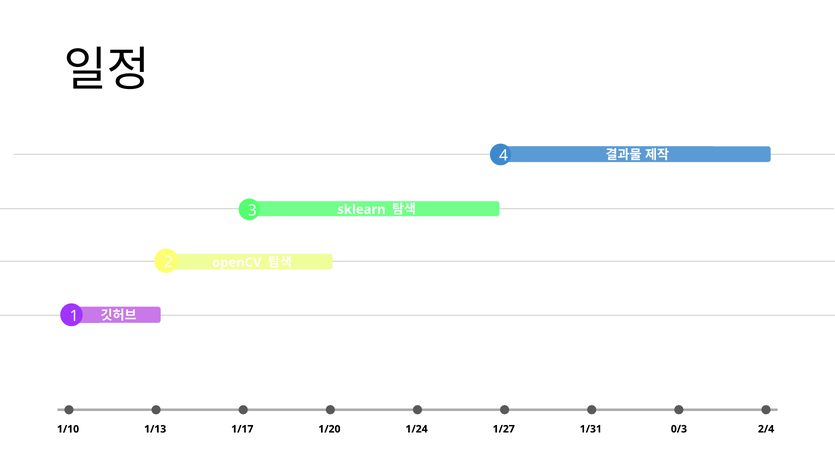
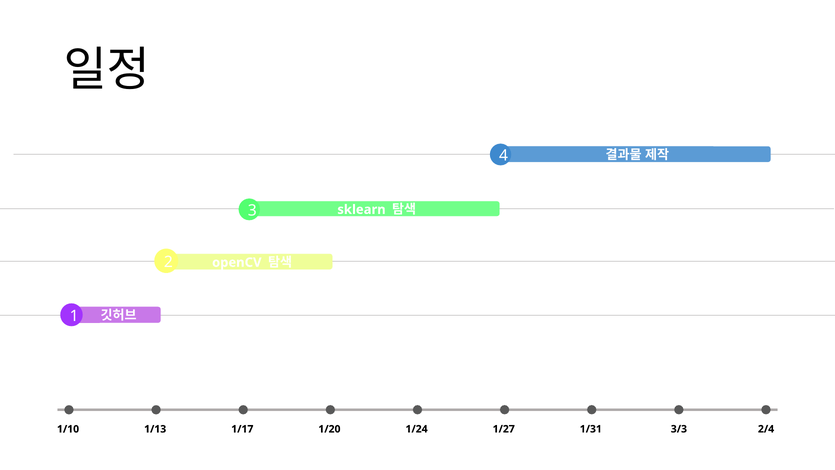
0/3: 0/3 -> 3/3 (679, 429)
